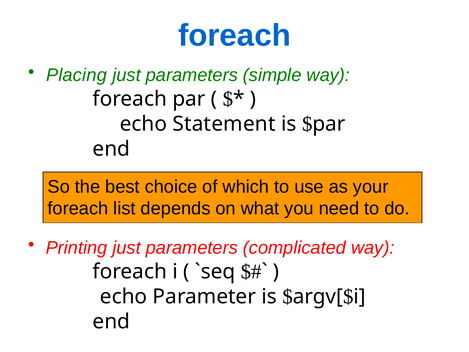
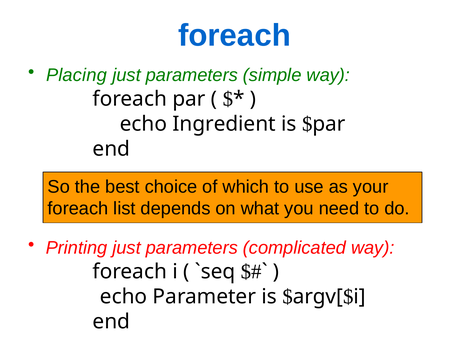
Statement: Statement -> Ingredient (224, 124)
